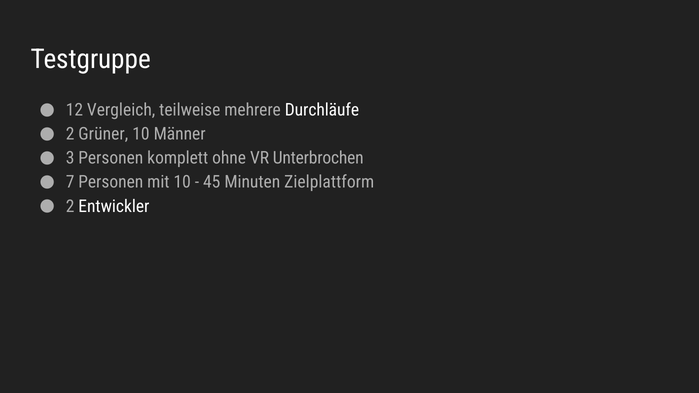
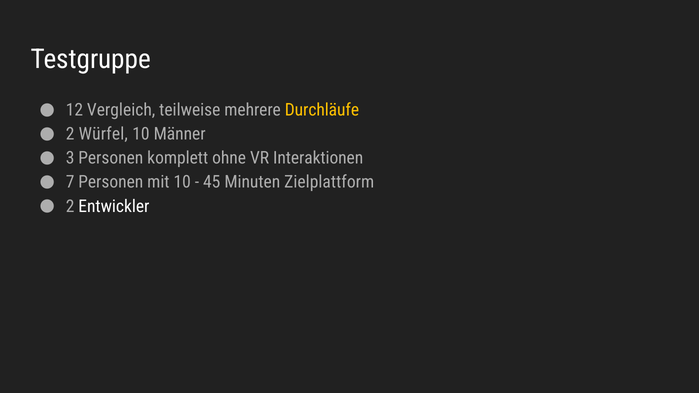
Durchläufe colour: white -> yellow (322, 110)
Grüner: Grüner -> Würfel (103, 134)
Unterbrochen: Unterbrochen -> Interaktionen (318, 158)
